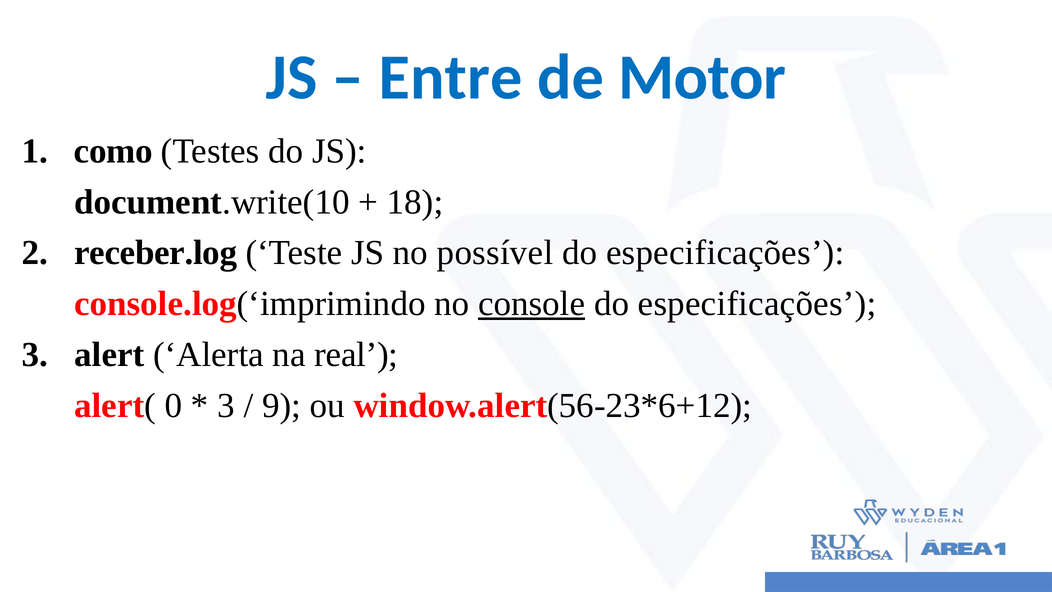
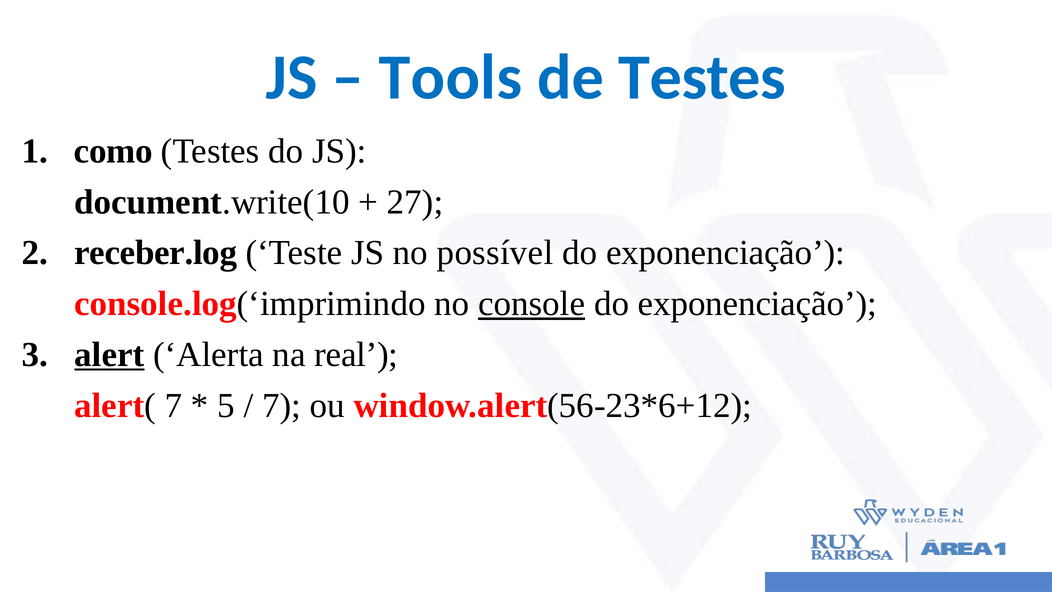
Entre: Entre -> Tools (450, 77)
de Motor: Motor -> Testes (702, 77)
18: 18 -> 27 (415, 202)
especificações: especificações -> exponenciação (725, 253)
especificações: especificações -> exponenciação (757, 304)
alert underline: none -> present (109, 354)
alert( 0: 0 -> 7 (173, 405)
3: 3 -> 5 (226, 405)
9: 9 -> 7 (282, 405)
